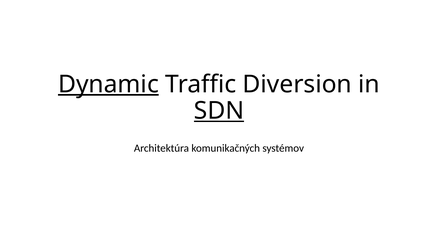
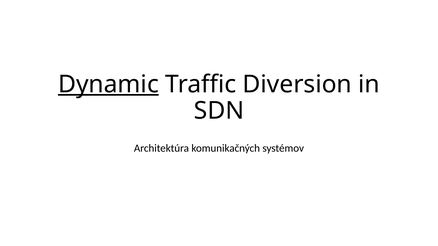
SDN underline: present -> none (219, 111)
